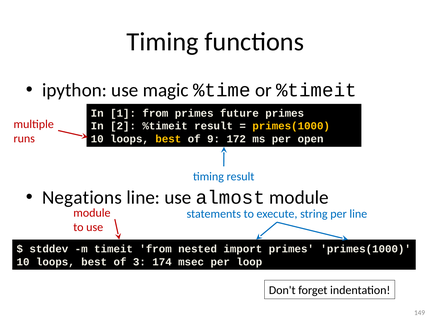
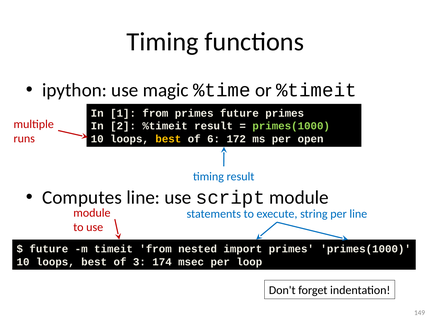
primes(1000 colour: yellow -> light green (291, 126)
9: 9 -> 6 (214, 139)
Negations: Negations -> Computes (82, 198)
almost: almost -> script (230, 198)
stddev: stddev -> future (49, 249)
